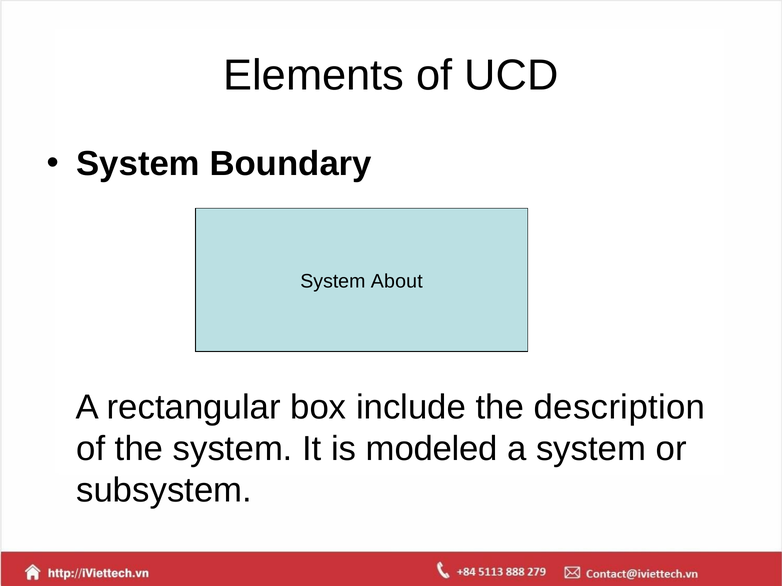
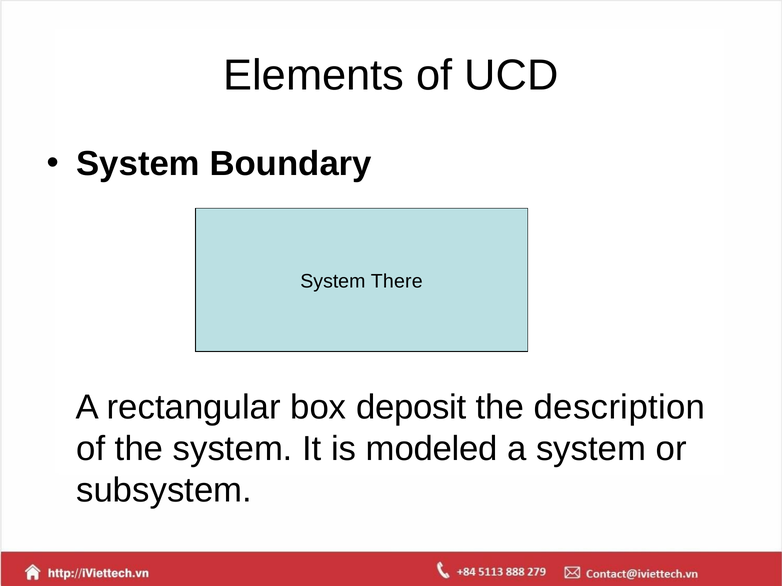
About: About -> There (397, 282)
include: include -> deposit (411, 407)
